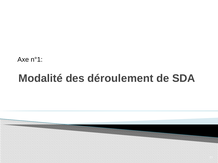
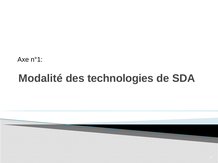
déroulement: déroulement -> technologies (120, 79)
